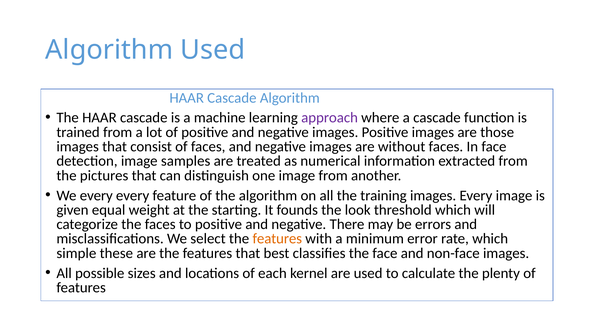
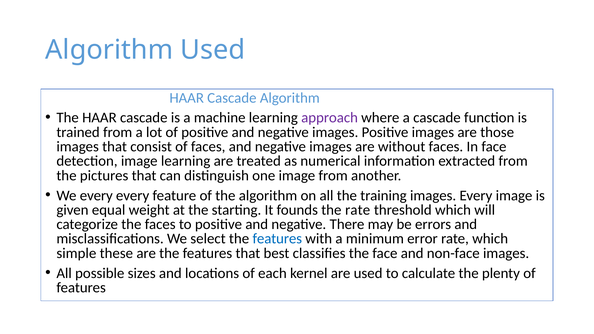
image samples: samples -> learning (186, 161)
the look: look -> rate (358, 210)
features colour: orange -> blue (277, 239)
